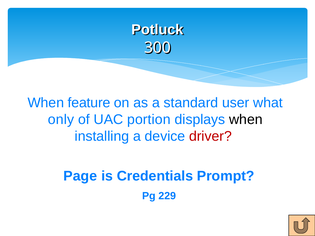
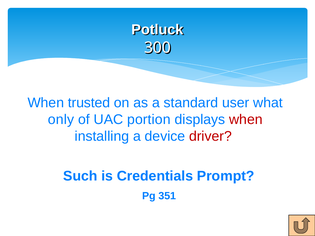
feature: feature -> trusted (89, 103)
when colour: black -> red (246, 120)
Page: Page -> Such (80, 176)
229: 229 -> 351 (167, 196)
